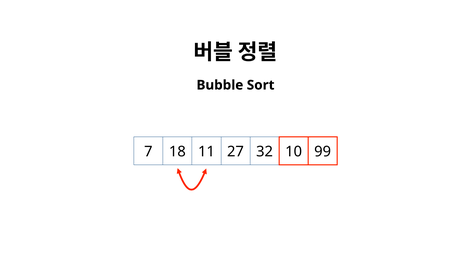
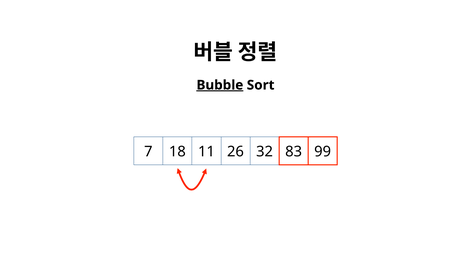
Bubble underline: none -> present (220, 85)
27: 27 -> 26 (235, 152)
10: 10 -> 83 (294, 152)
